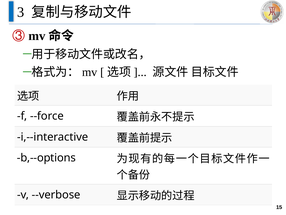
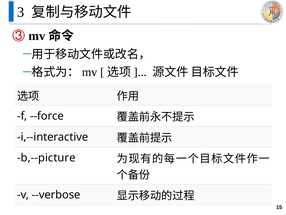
b,--options: b,--options -> b,--picture (46, 157)
